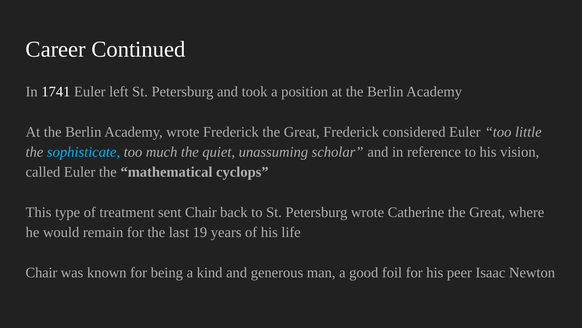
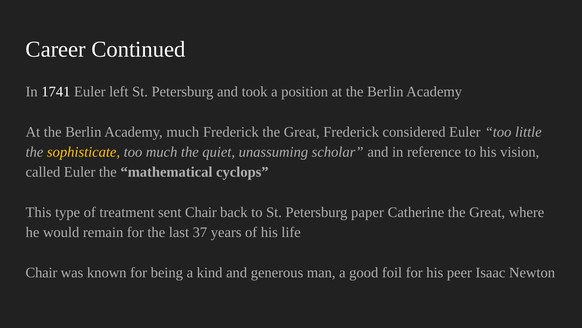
Academy wrote: wrote -> much (183, 132)
sophisticate colour: light blue -> yellow (84, 152)
Petersburg wrote: wrote -> paper (367, 212)
19: 19 -> 37 (200, 232)
